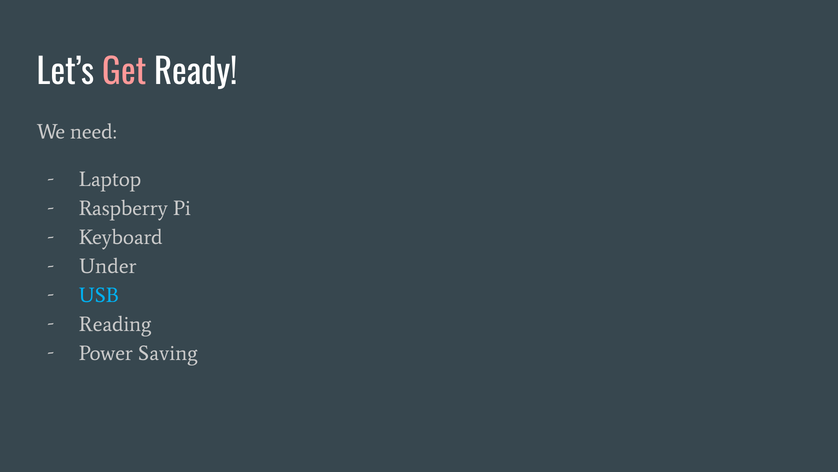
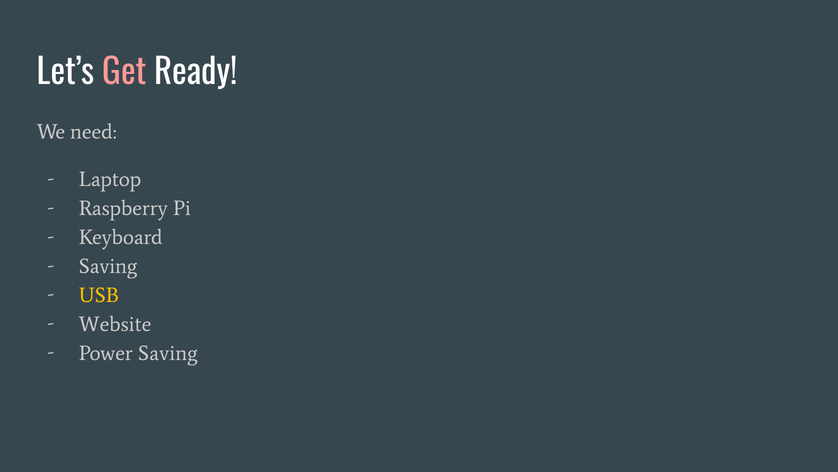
Under: Under -> Saving (108, 266)
USB colour: light blue -> yellow (99, 295)
Reading: Reading -> Website (115, 324)
